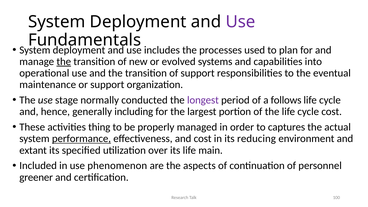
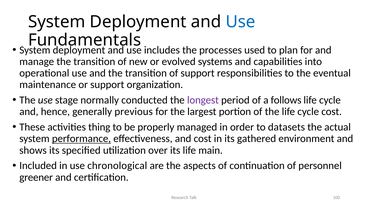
Use colour: purple -> blue (240, 22)
the underline: present -> none (64, 62)
including: including -> previous (134, 112)
captures: captures -> datasets (286, 127)
reducing: reducing -> gathered (257, 139)
extant: extant -> shows (33, 150)
phenomenon: phenomenon -> chronological (117, 166)
